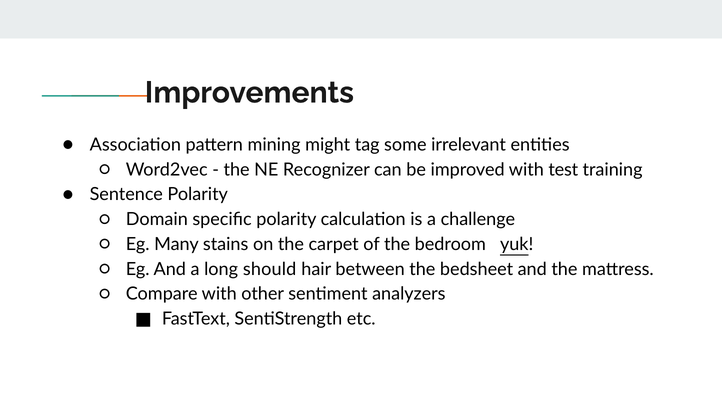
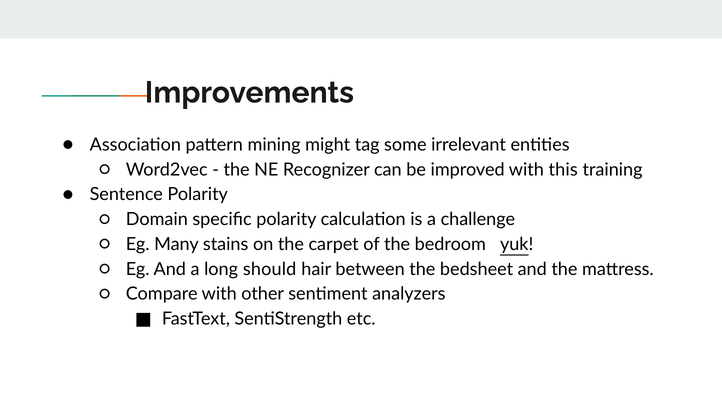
test: test -> this (563, 170)
